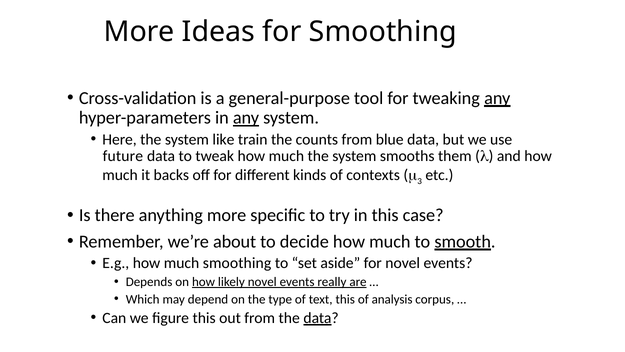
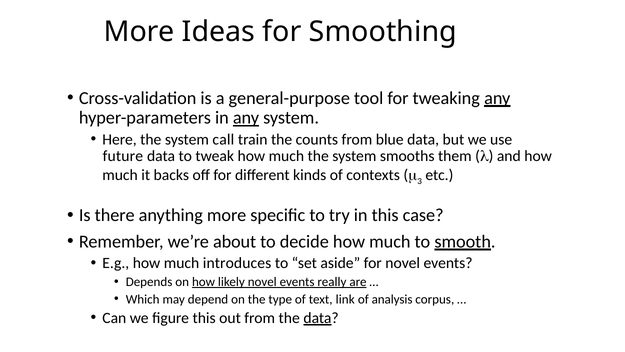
like: like -> call (223, 139)
much smoothing: smoothing -> introduces (237, 263)
text this: this -> link (345, 299)
